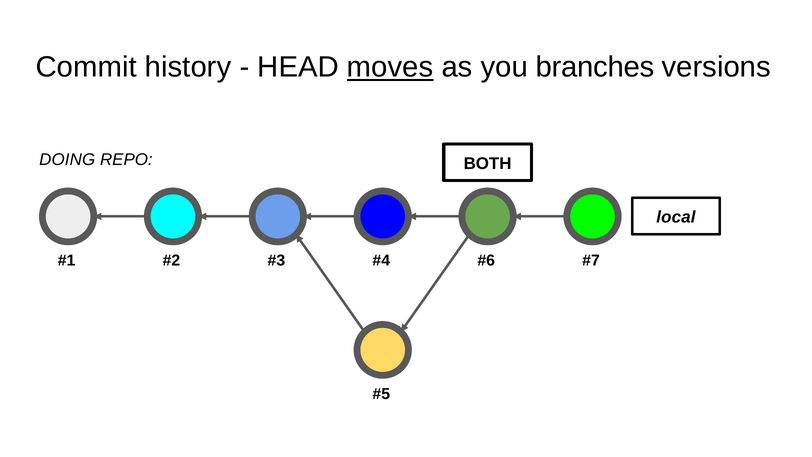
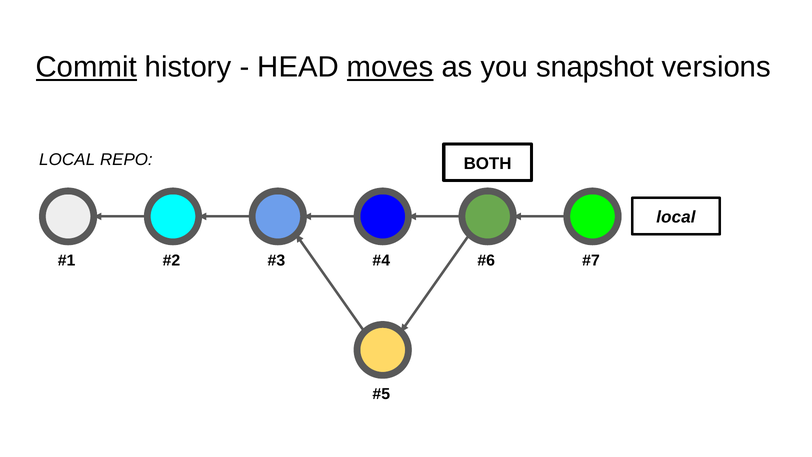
Commit underline: none -> present (86, 67)
branches: branches -> snapshot (595, 67)
DOING: DOING -> LOCAL (67, 160)
